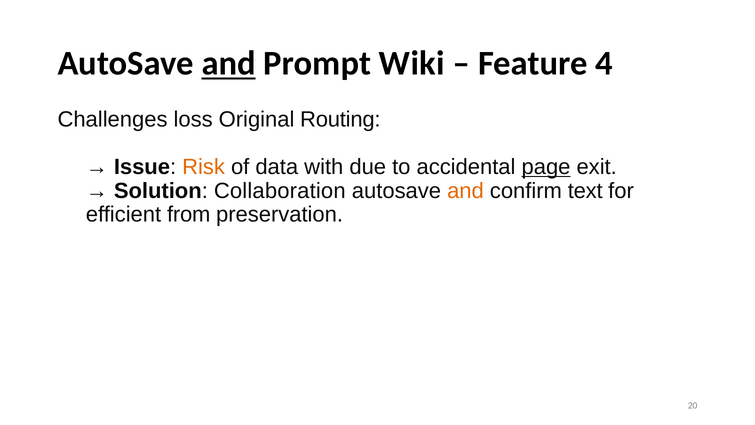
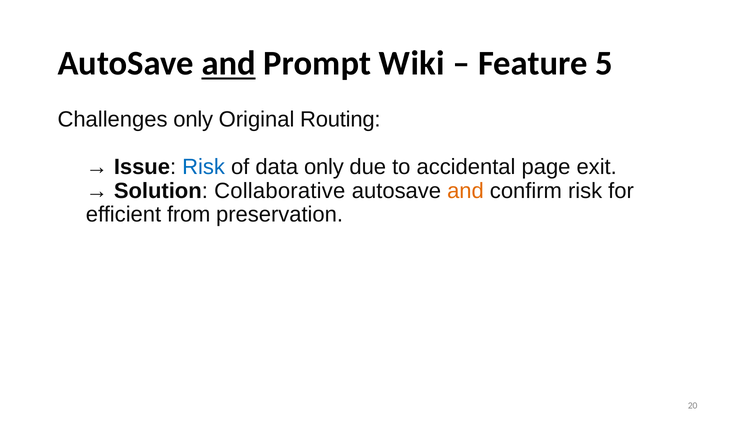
4: 4 -> 5 (604, 63)
Challenges loss: loss -> only (193, 119)
Risk colour: orange -> blue (204, 167)
data with: with -> only (324, 167)
page underline: present -> none (546, 167)
Collaboration: Collaboration -> Collaborative (280, 191)
confirm text: text -> risk (585, 191)
